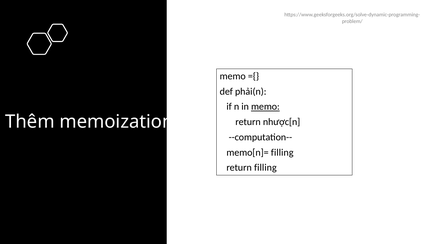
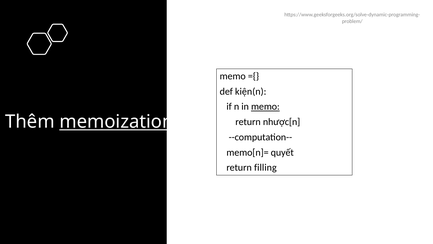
phải(n: phải(n -> kiện(n (251, 91)
memoization underline: none -> present (116, 122)
memo[n]= filling: filling -> quyết (282, 152)
